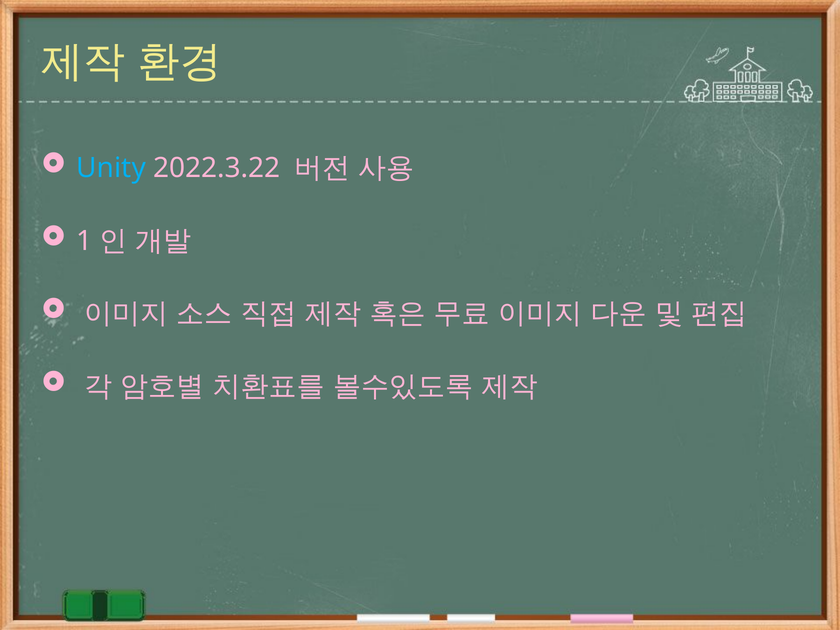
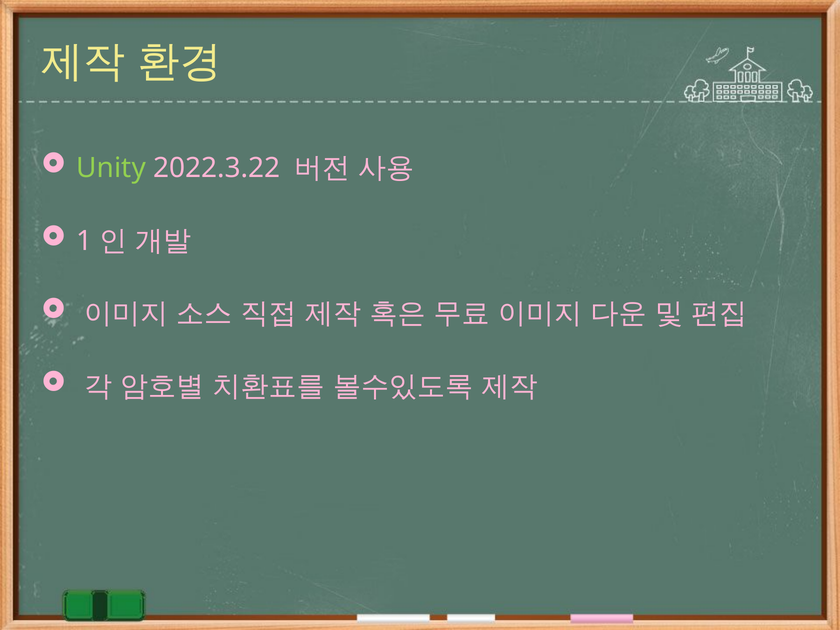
Unity colour: light blue -> light green (111, 168)
